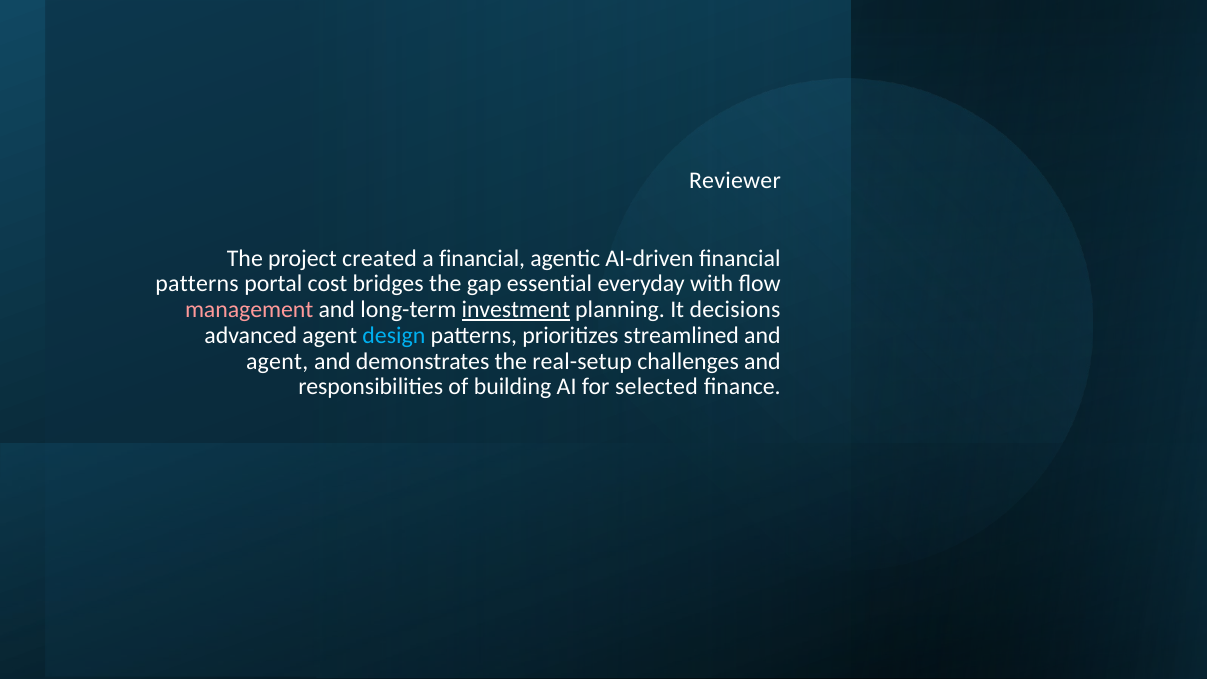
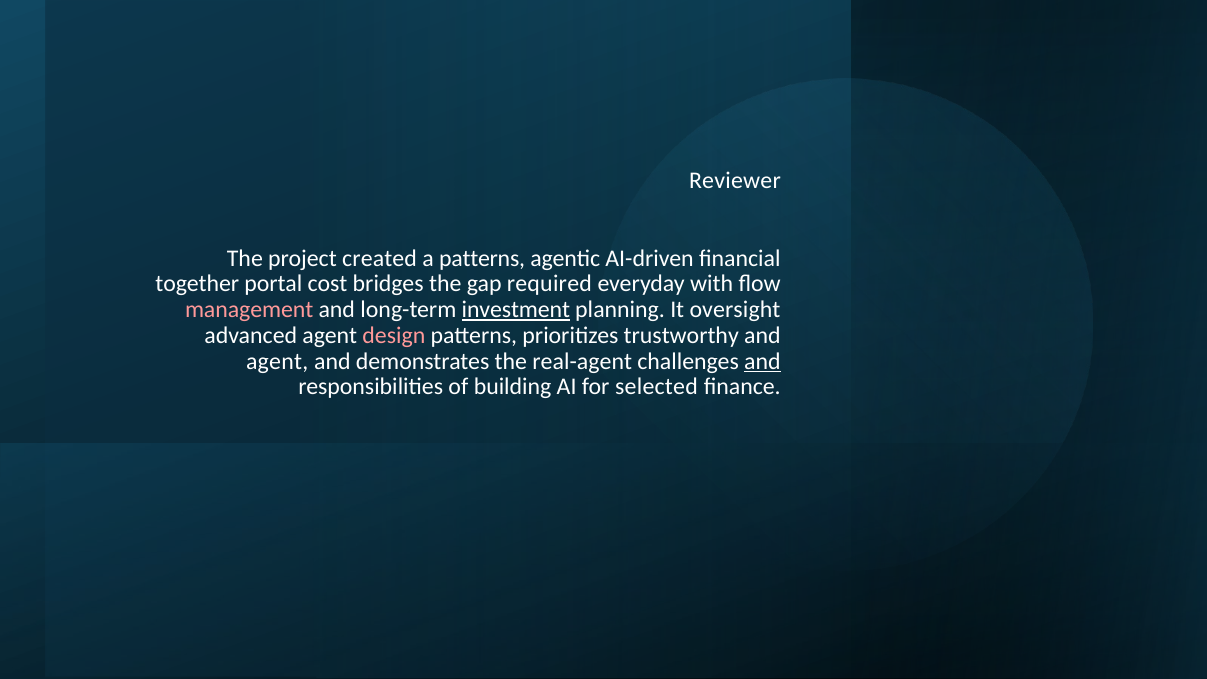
a financial: financial -> patterns (482, 258)
patterns: patterns -> together (197, 284)
essential: essential -> required (549, 284)
decisions: decisions -> oversight (735, 310)
design colour: light blue -> pink (394, 336)
streamlined: streamlined -> trustworthy (681, 336)
real-setup: real-setup -> real-agent (582, 361)
and underline: none -> present (762, 361)
